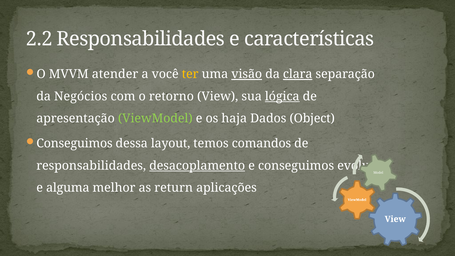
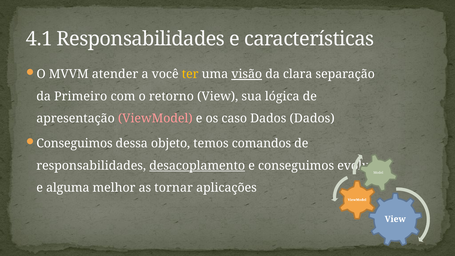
2.2: 2.2 -> 4.1 (39, 39)
clara underline: present -> none (298, 74)
Negócios: Negócios -> Primeiro (81, 96)
lógica underline: present -> none (282, 96)
ViewModel colour: light green -> pink (155, 119)
haja: haja -> caso (234, 119)
Dados Object: Object -> Dados (312, 119)
layout: layout -> objeto (171, 144)
return: return -> tornar (174, 188)
